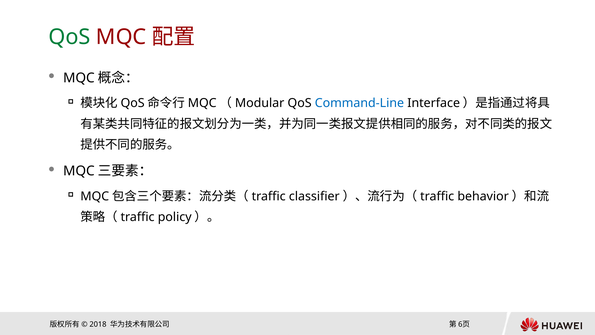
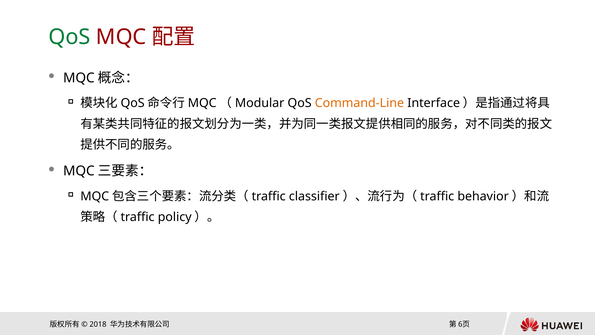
Command-Line colour: blue -> orange (359, 103)
